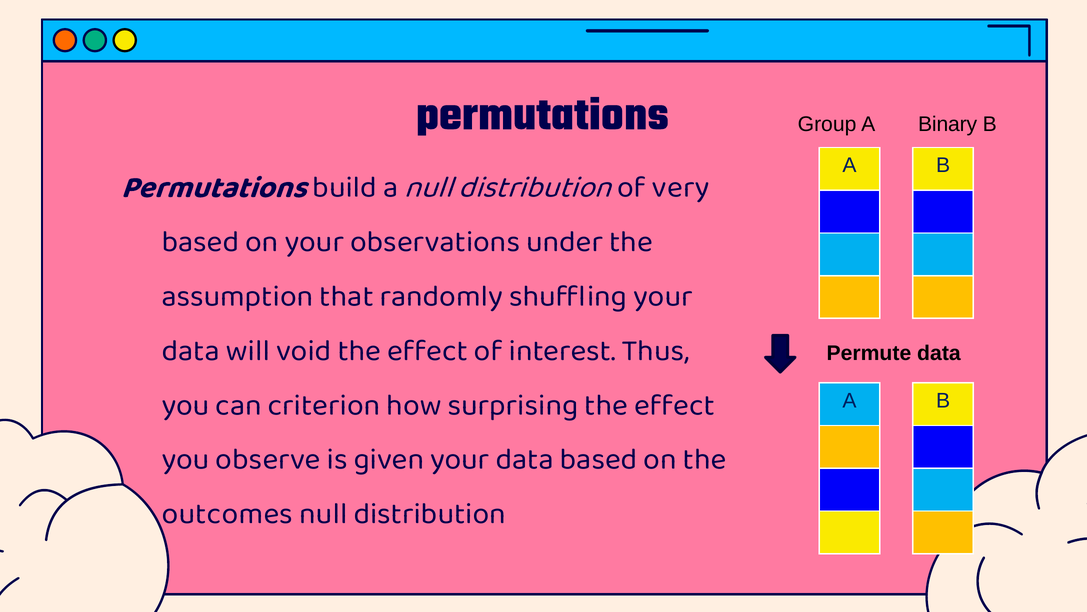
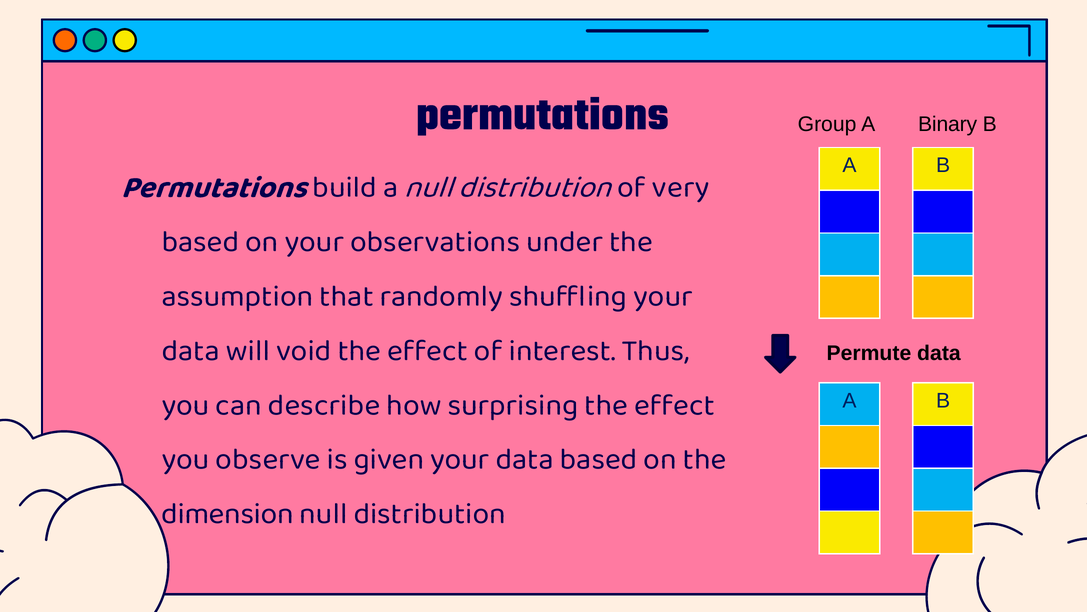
criterion: criterion -> describe (324, 404)
outcomes: outcomes -> dimension (228, 513)
